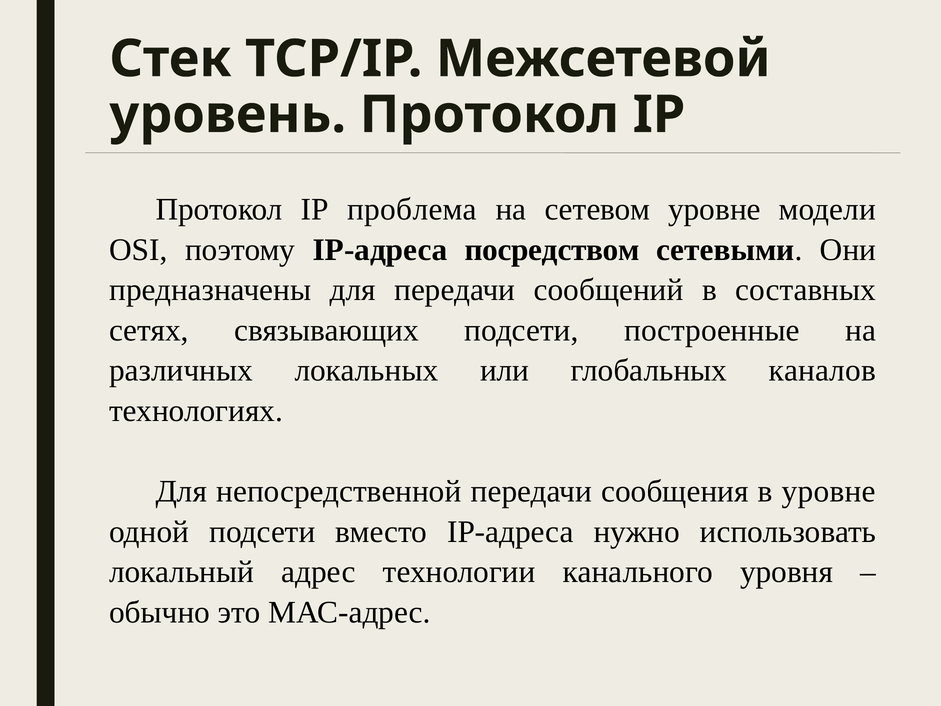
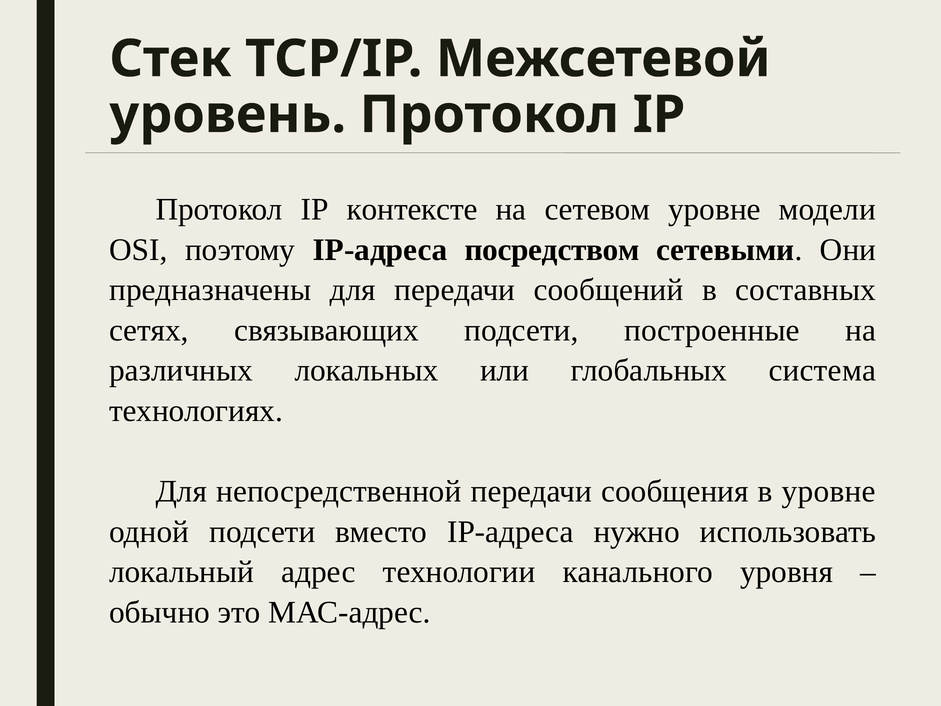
проблема: проблема -> контексте (412, 209)
каналов: каналов -> система (822, 370)
